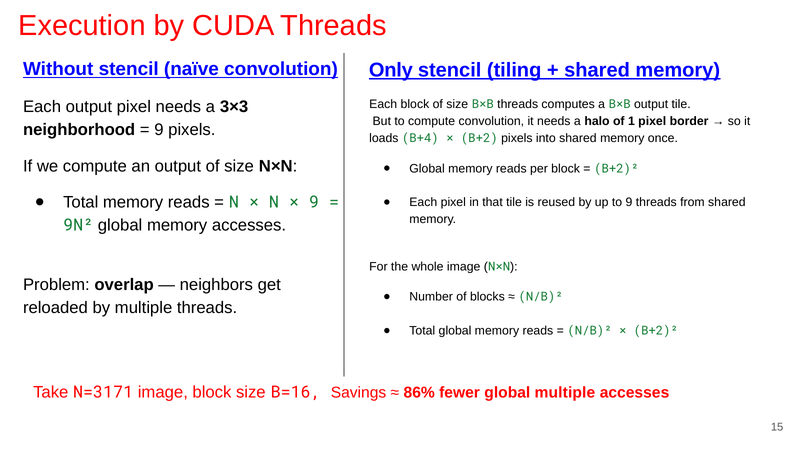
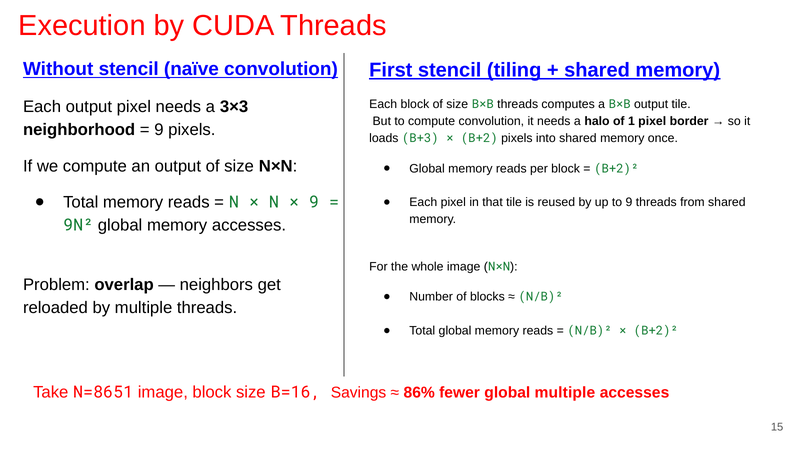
Only: Only -> First (391, 70)
B+4: B+4 -> B+3 (420, 138)
N=3171: N=3171 -> N=8651 (103, 392)
